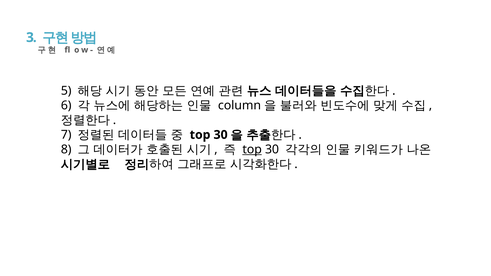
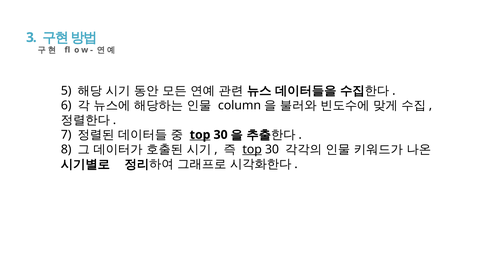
top underline: none -> present (200, 135)
